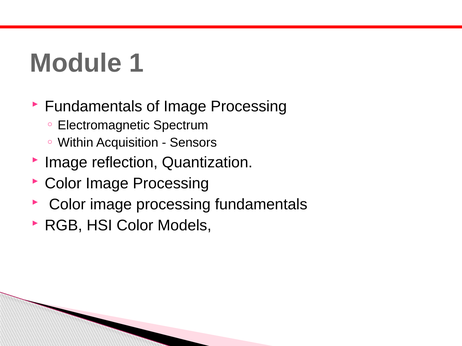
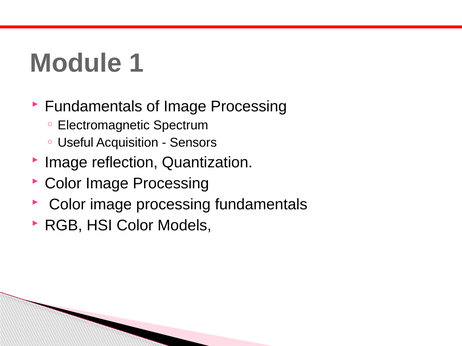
Within: Within -> Useful (76, 143)
